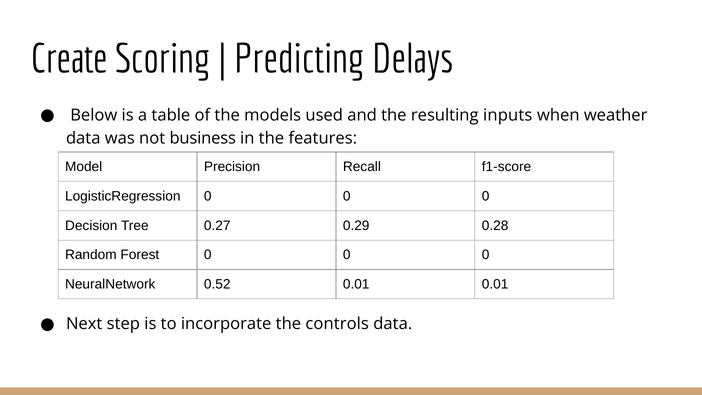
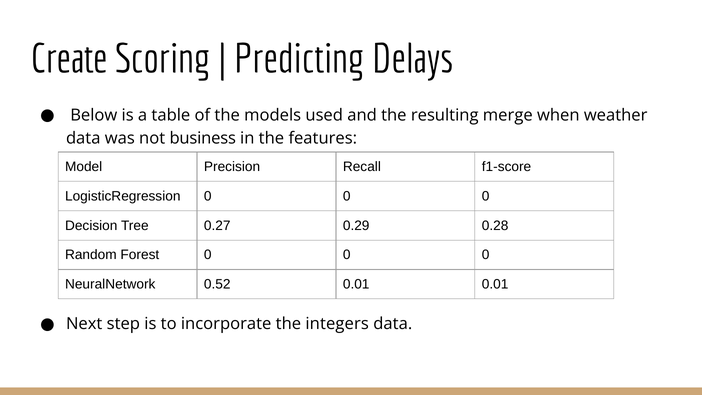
inputs: inputs -> merge (508, 115)
controls: controls -> integers (337, 324)
